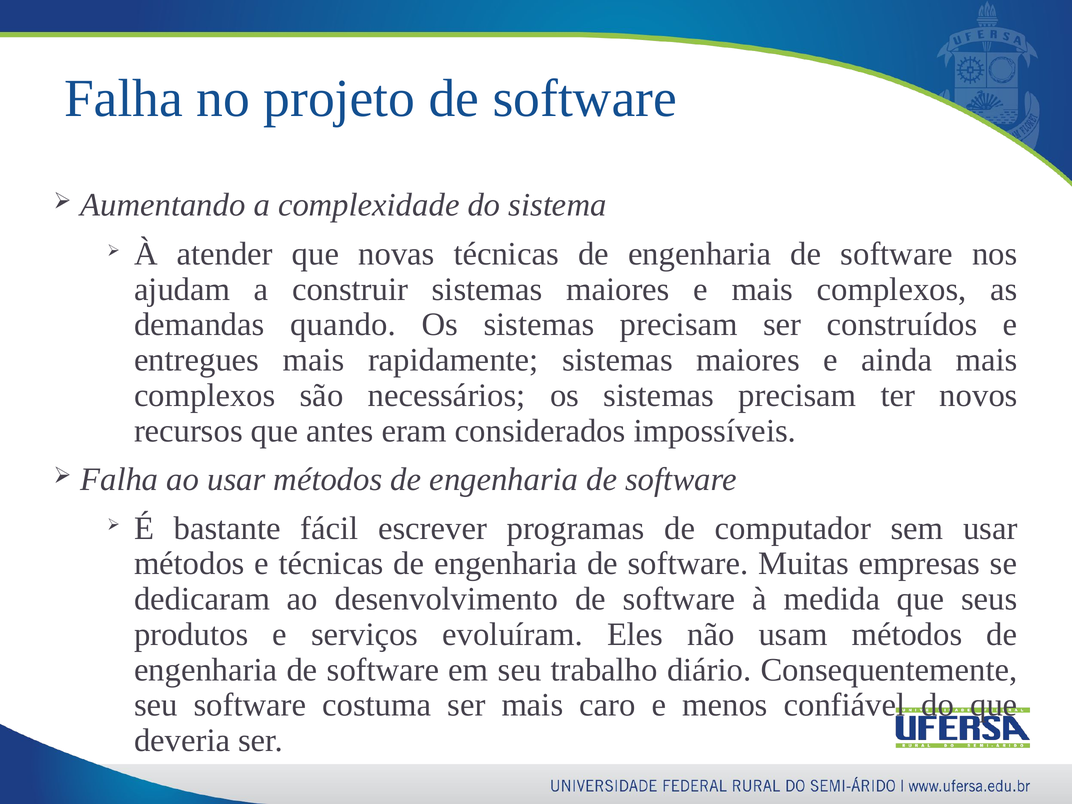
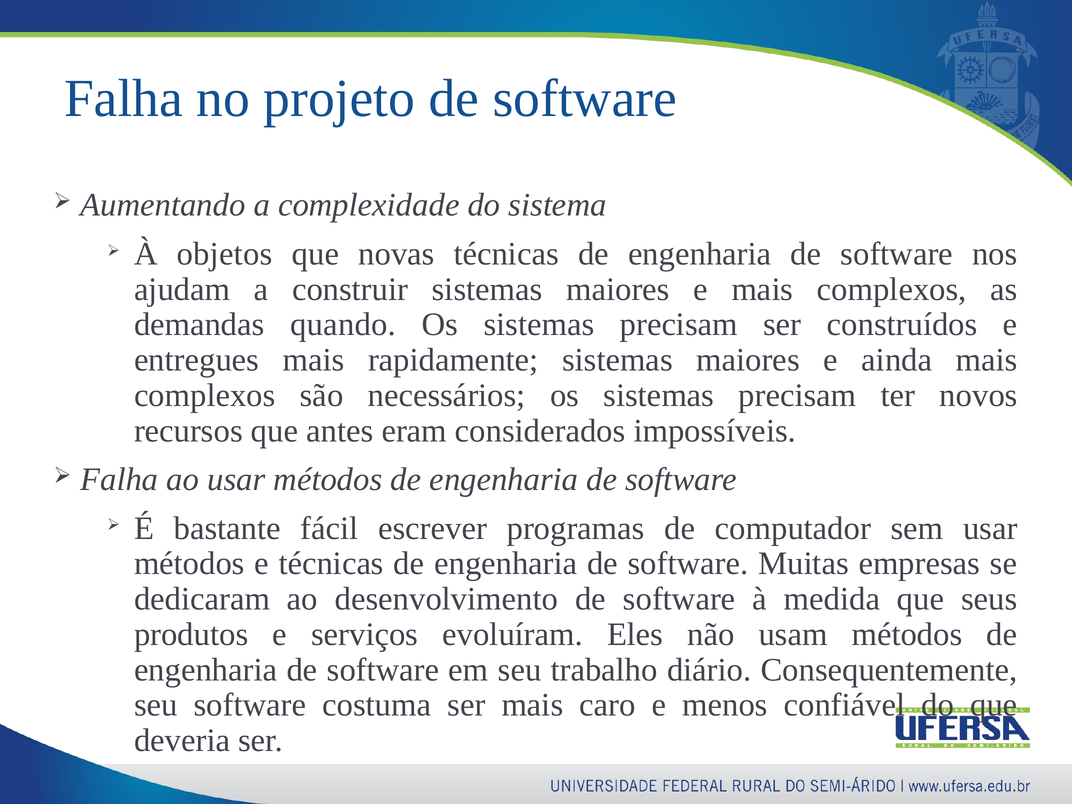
atender: atender -> objetos (225, 254)
